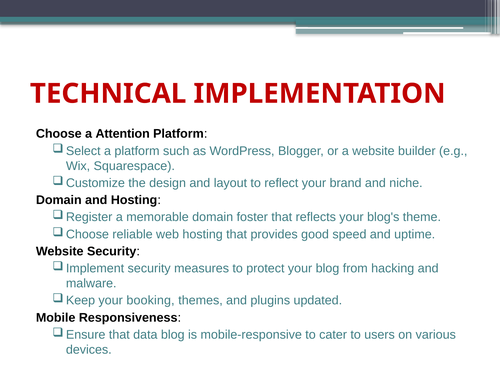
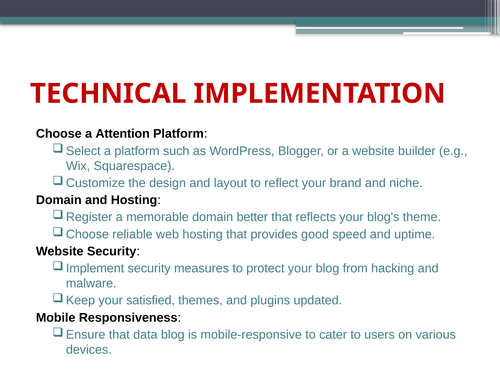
foster: foster -> better (252, 217)
booking: booking -> satisfied (151, 301)
